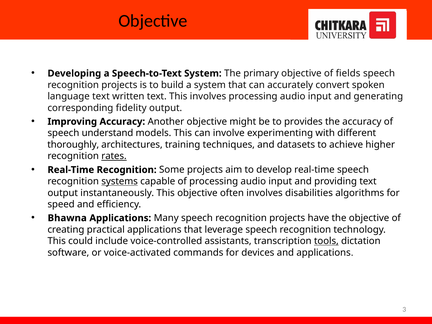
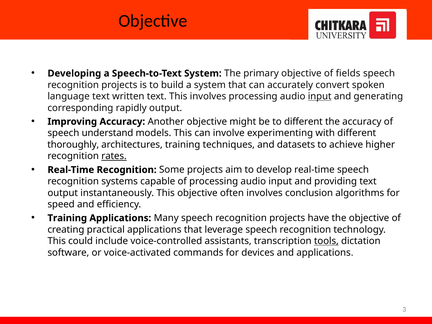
input underline: none -> present (320, 96)
fidelity: fidelity -> rapidly (131, 108)
to provides: provides -> different (303, 122)
systems underline: present -> none (120, 181)
disabilities: disabilities -> conclusion (309, 193)
Bhawna: Bhawna -> Training (67, 218)
